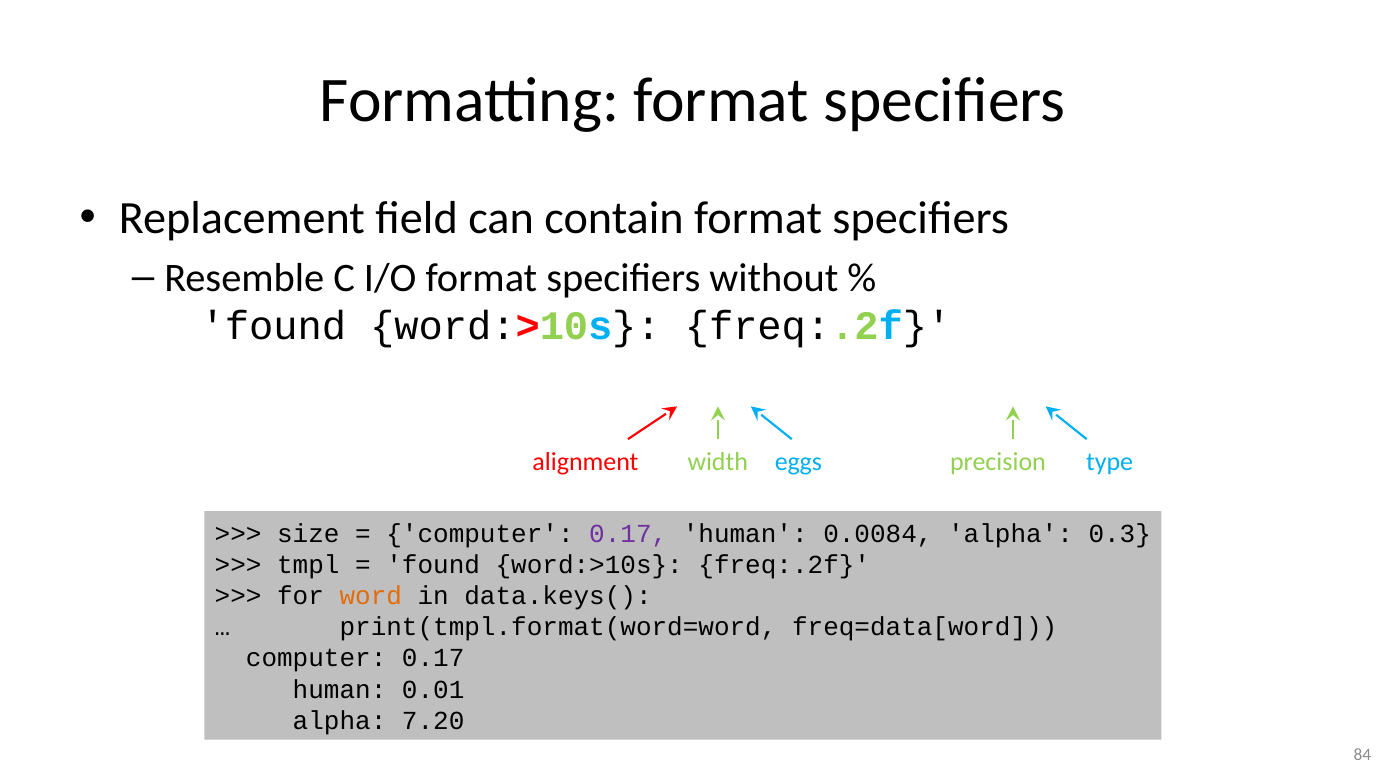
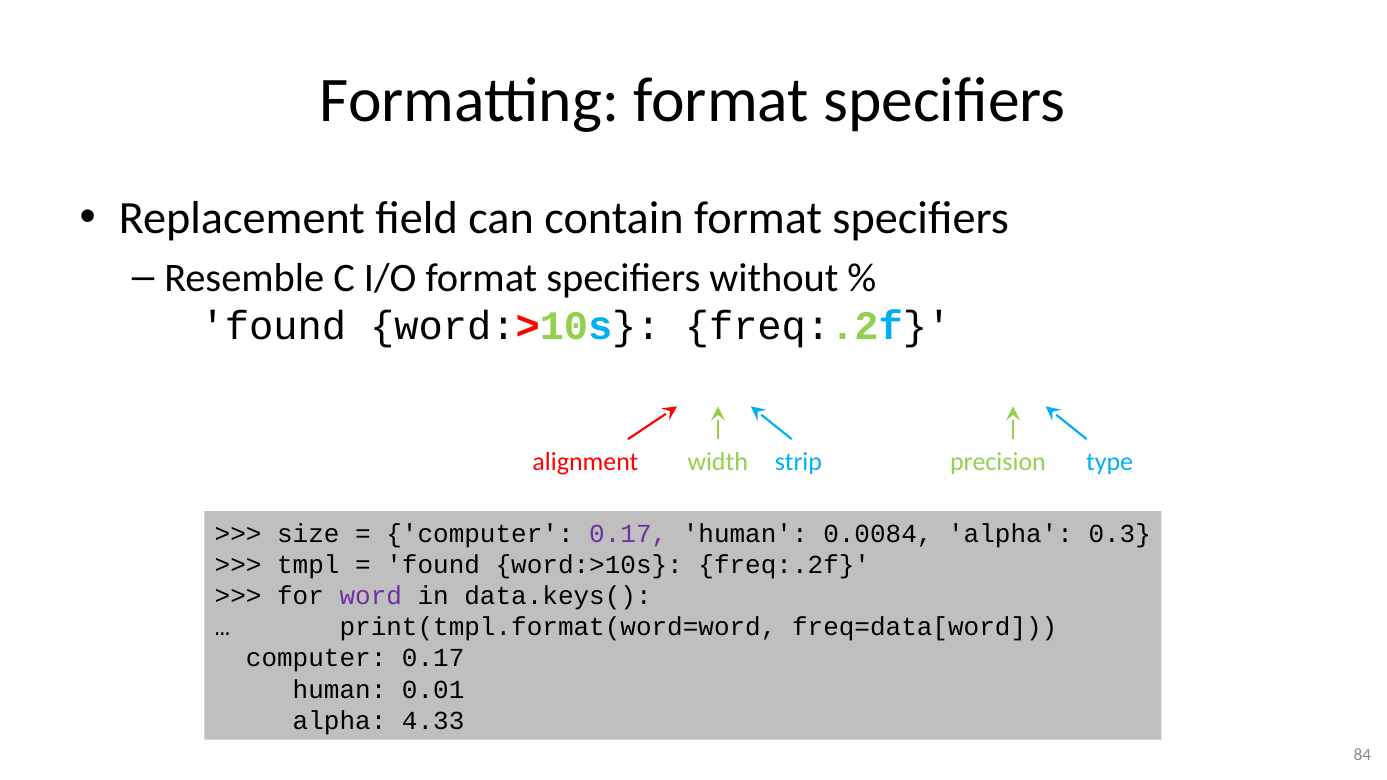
eggs: eggs -> strip (798, 462)
word colour: orange -> purple (371, 596)
7.20: 7.20 -> 4.33 (433, 721)
